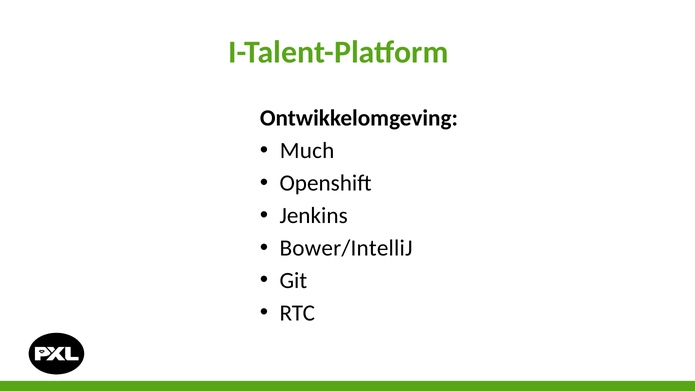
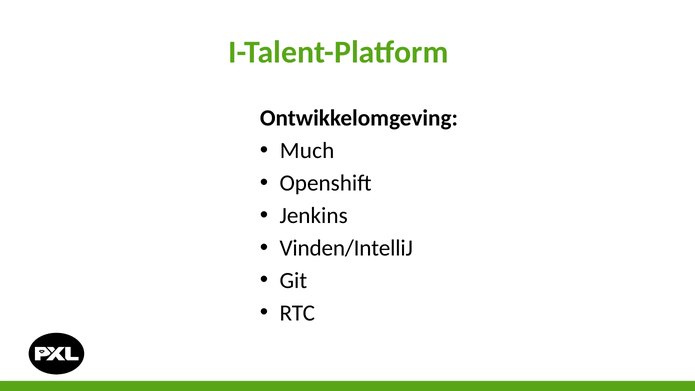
Bower/IntelliJ: Bower/IntelliJ -> Vinden/IntelliJ (346, 248)
